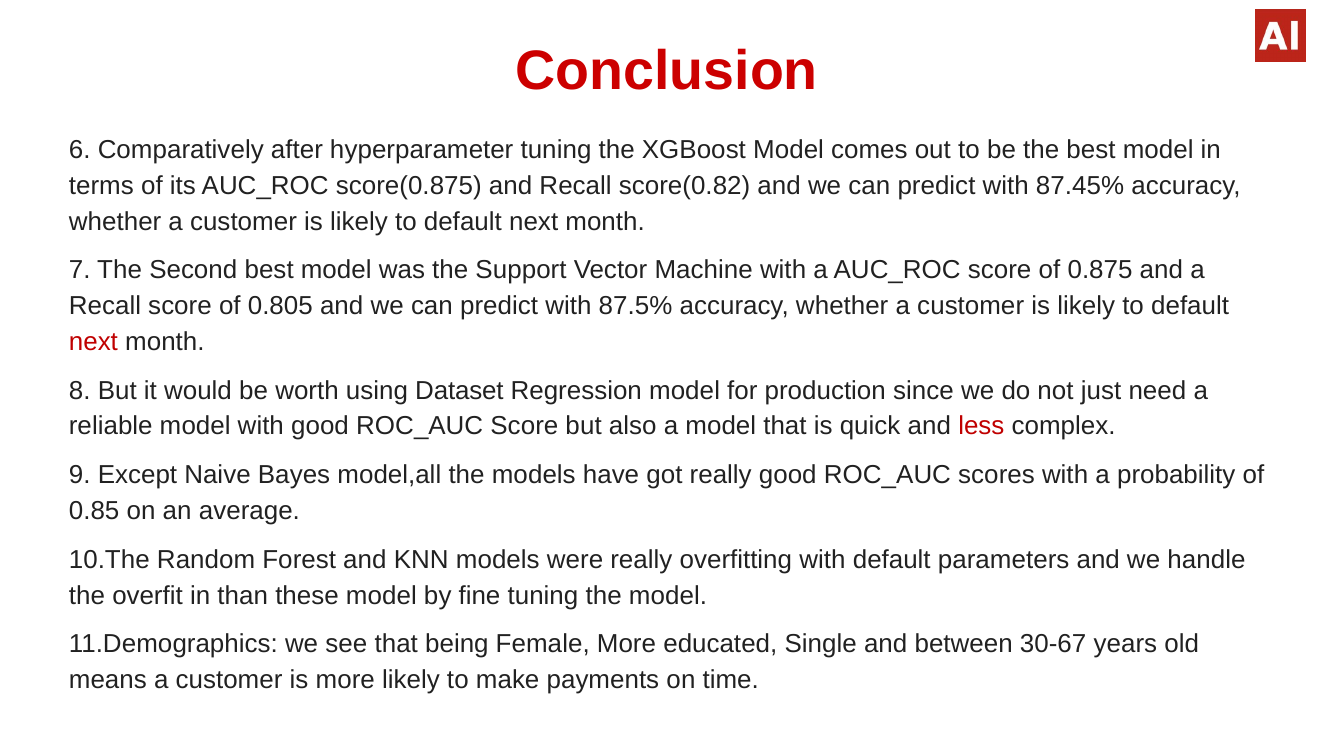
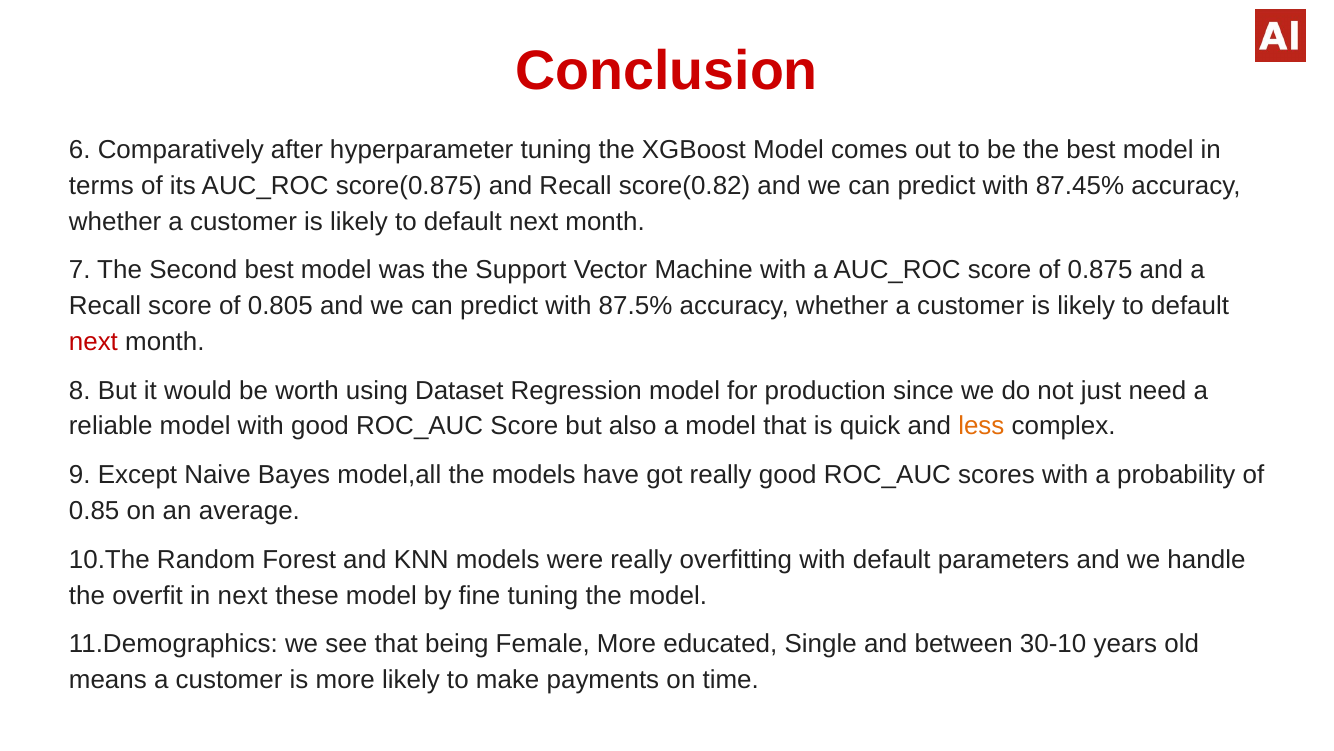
less colour: red -> orange (981, 426)
in than: than -> next (243, 595)
30-67: 30-67 -> 30-10 (1053, 644)
